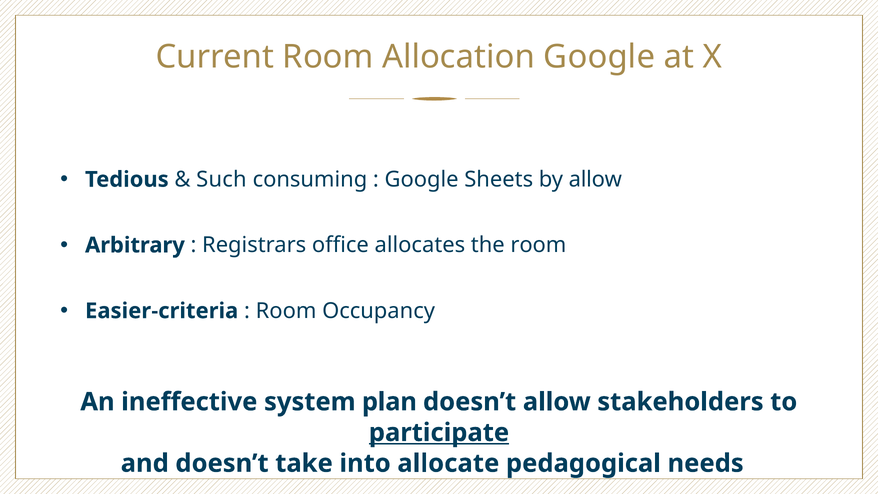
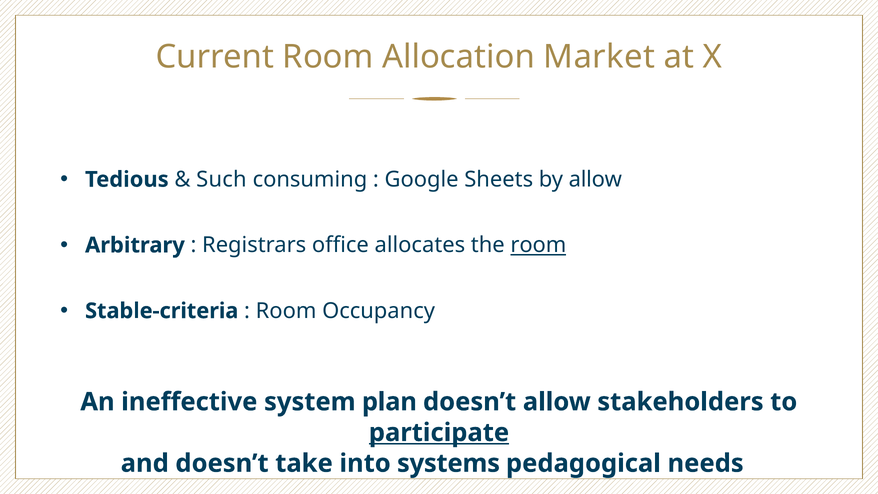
Allocation Google: Google -> Market (599, 57)
room underline: none -> present (538, 245)
Easier-criteria: Easier-criteria -> Stable-criteria (162, 311)
allocate: allocate -> systems (448, 463)
